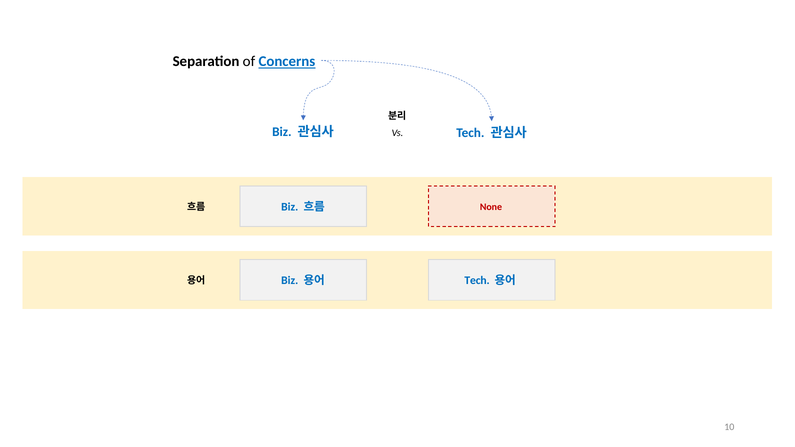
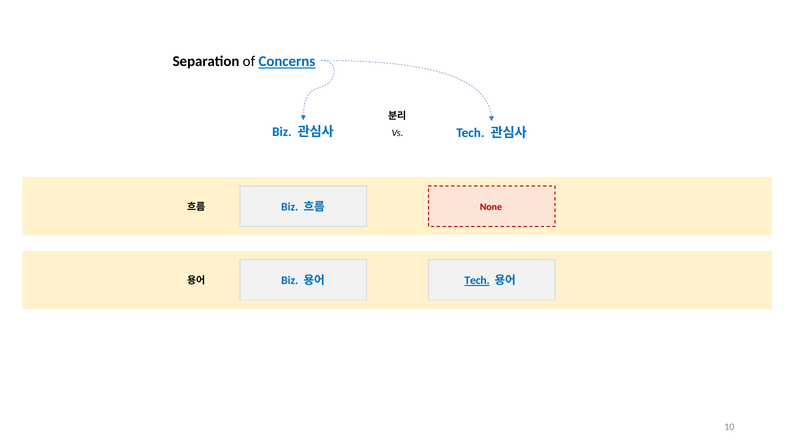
Tech underline: none -> present (477, 281)
